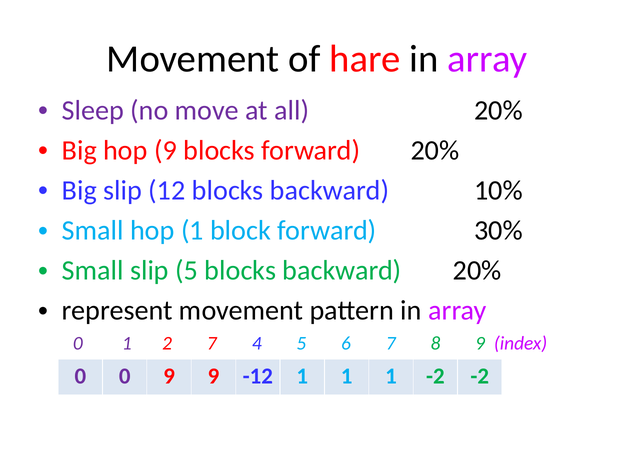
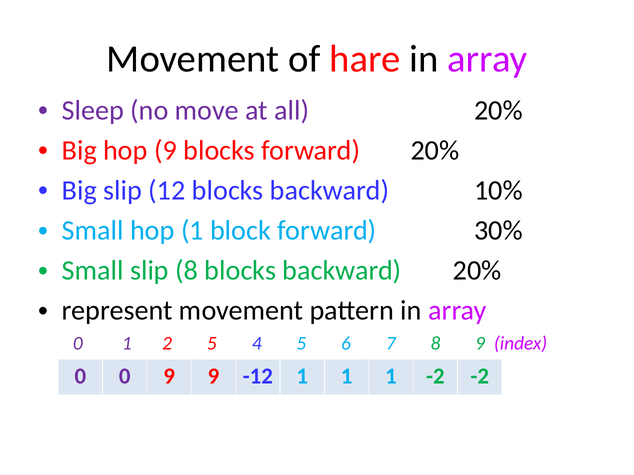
slip 5: 5 -> 8 (187, 271)
2 7: 7 -> 5 (212, 344)
